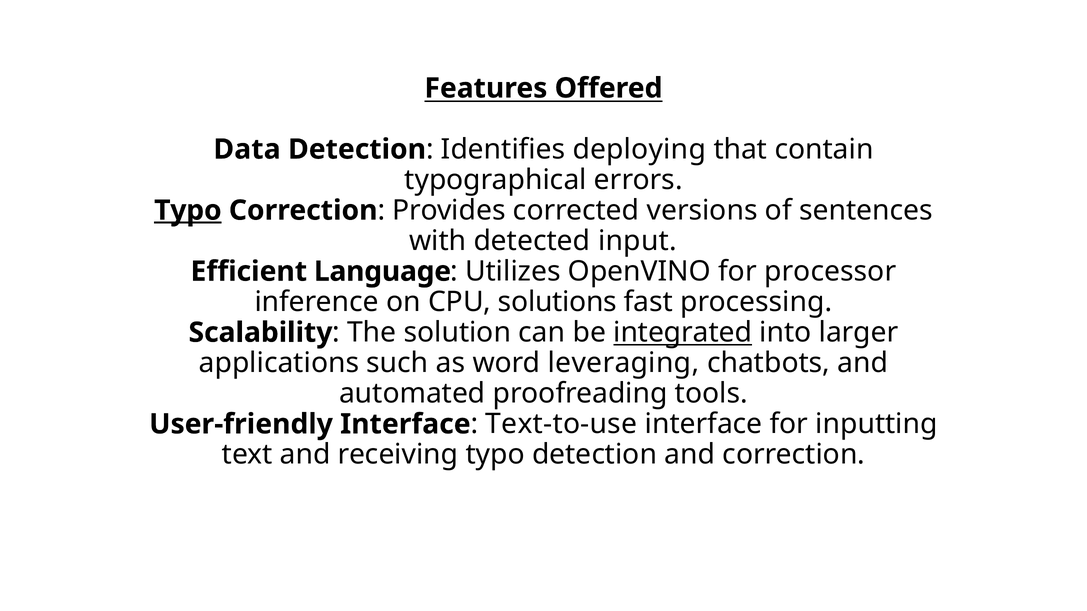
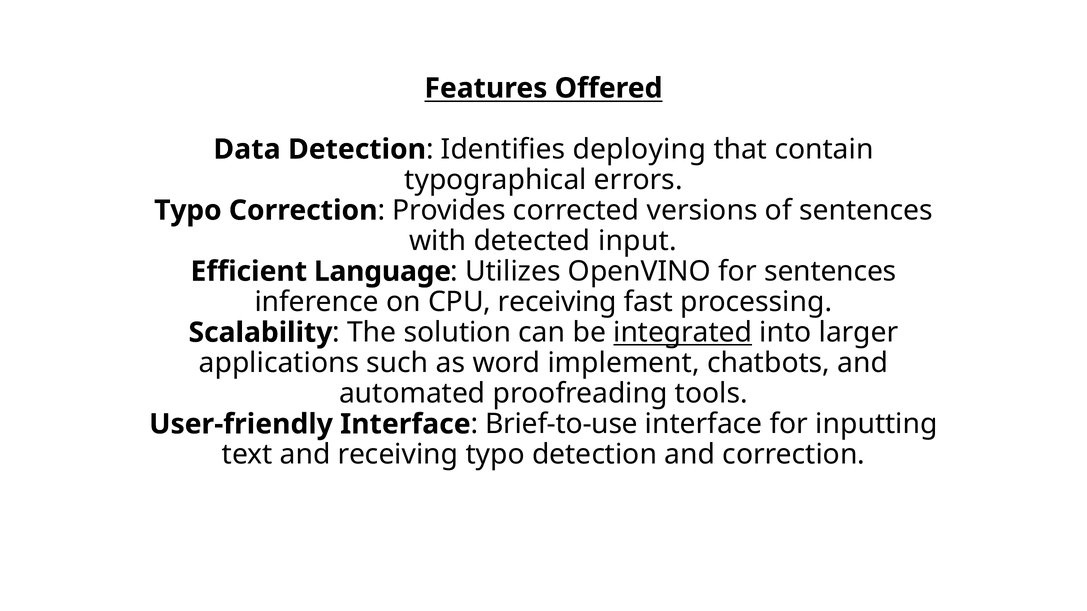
Typo underline: present -> none (188, 211)
for processor: processor -> sentences (830, 272)
CPU solutions: solutions -> receiving (557, 302)
leveraging: leveraging -> implement (624, 363)
Text-to-use: Text-to-use -> Brief-to-use (562, 424)
